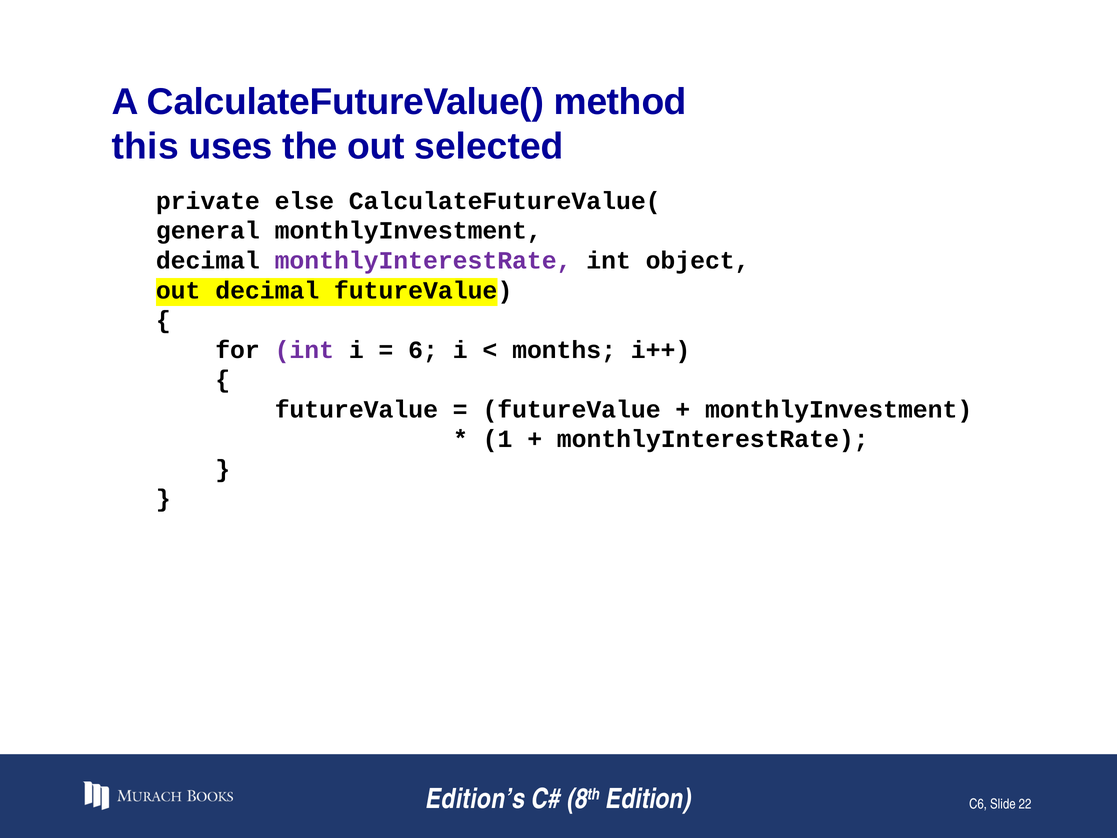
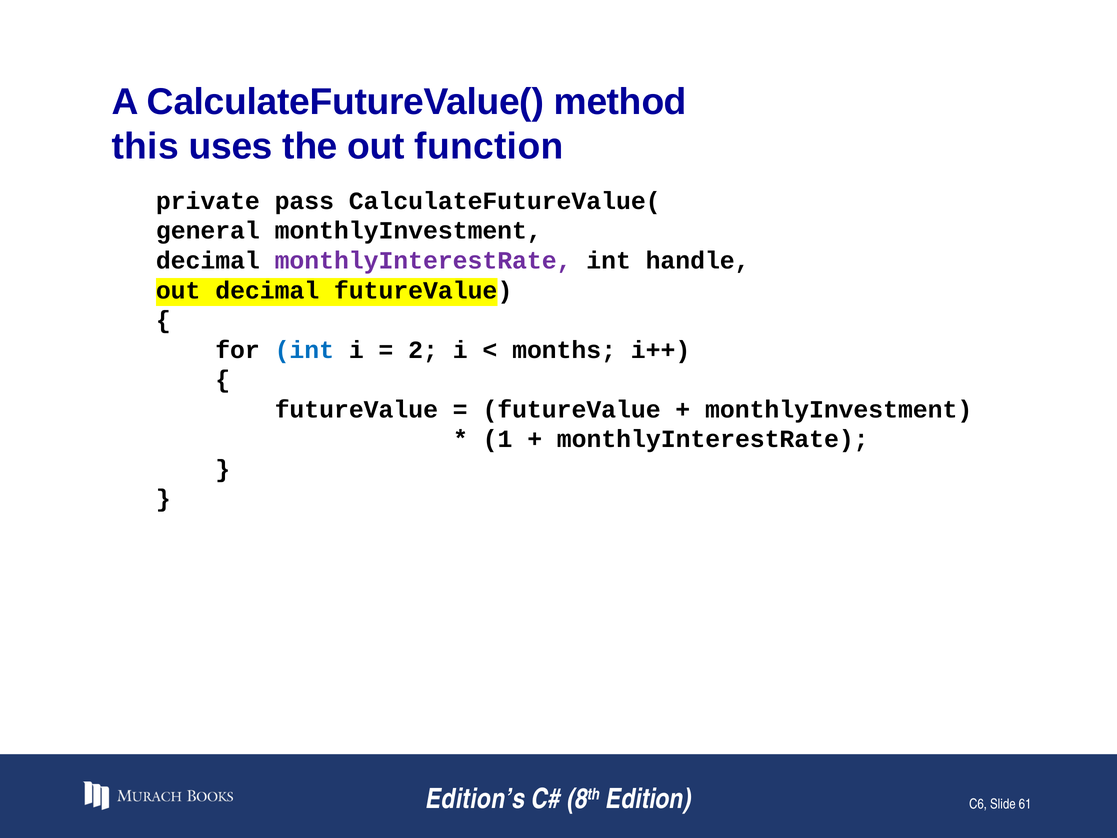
selected: selected -> function (489, 147)
else: else -> pass (304, 201)
object: object -> handle (698, 260)
int colour: purple -> blue (304, 350)
6: 6 -> 2 (423, 350)
22: 22 -> 61 (1025, 804)
